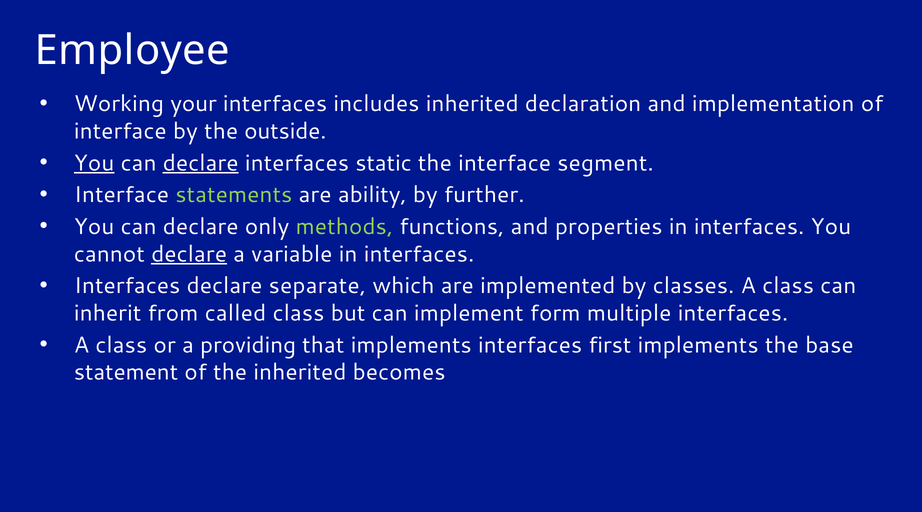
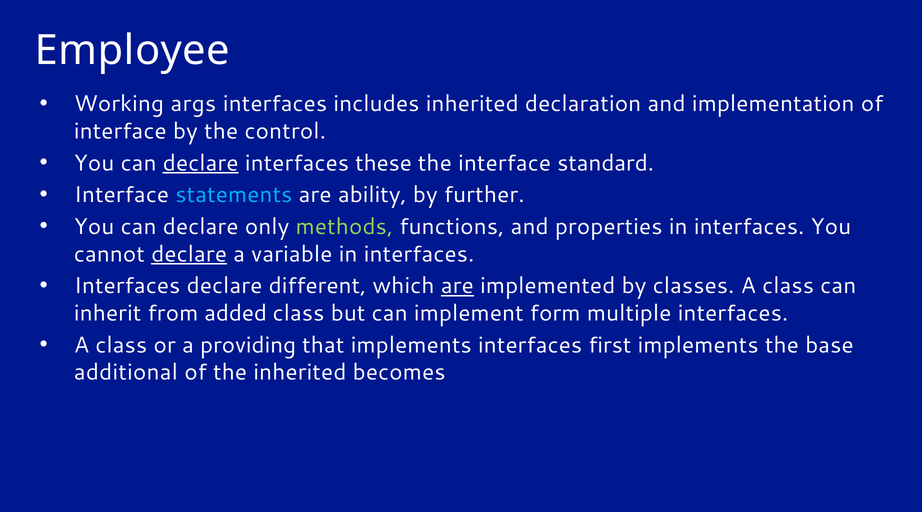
your: your -> args (193, 104)
outside: outside -> control (285, 131)
You underline: present -> none (94, 163)
static: static -> these (384, 163)
segment: segment -> standard (606, 163)
statements colour: light green -> light blue (234, 195)
separate: separate -> different (317, 286)
are underline: none -> present (457, 286)
called: called -> added (236, 313)
statement: statement -> additional (126, 373)
